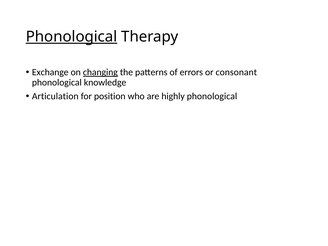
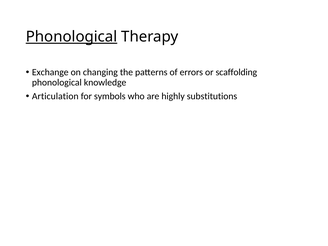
changing underline: present -> none (100, 72)
consonant: consonant -> scaffolding (236, 72)
position: position -> symbols (110, 96)
highly phonological: phonological -> substitutions (212, 96)
